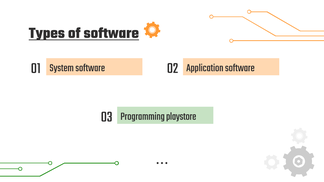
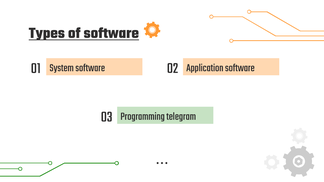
playstore: playstore -> telegram (181, 116)
